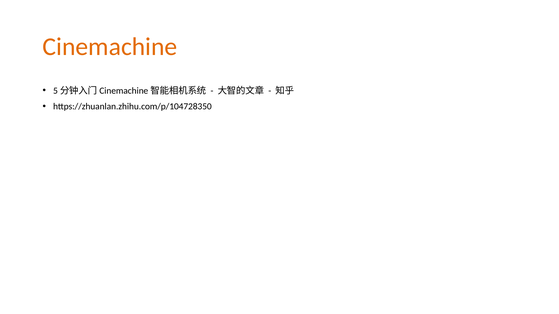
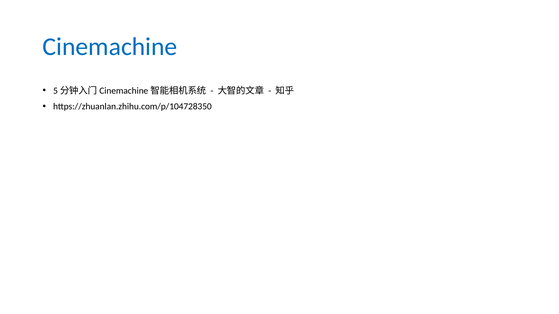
Cinemachine colour: orange -> blue (110, 47)
